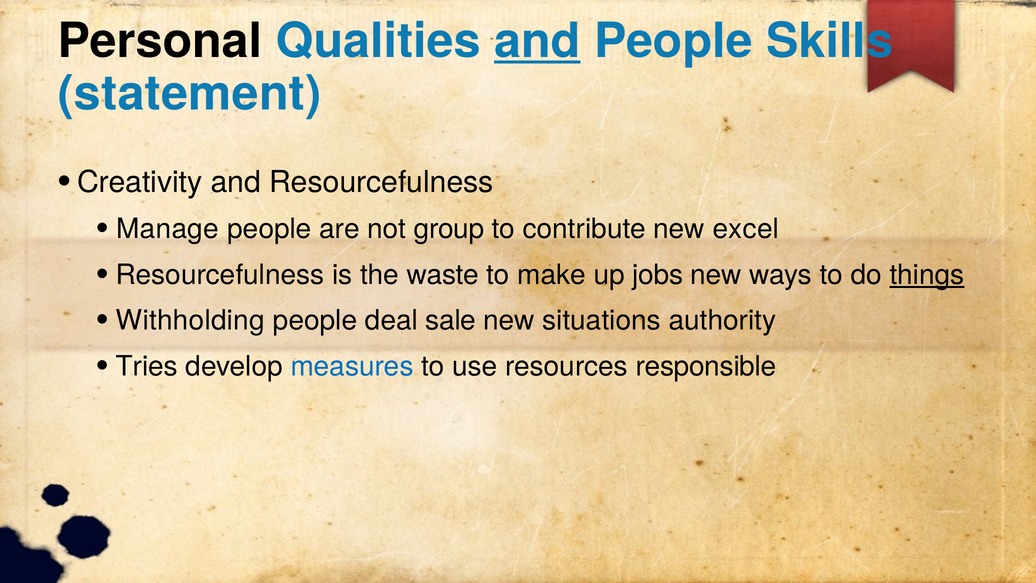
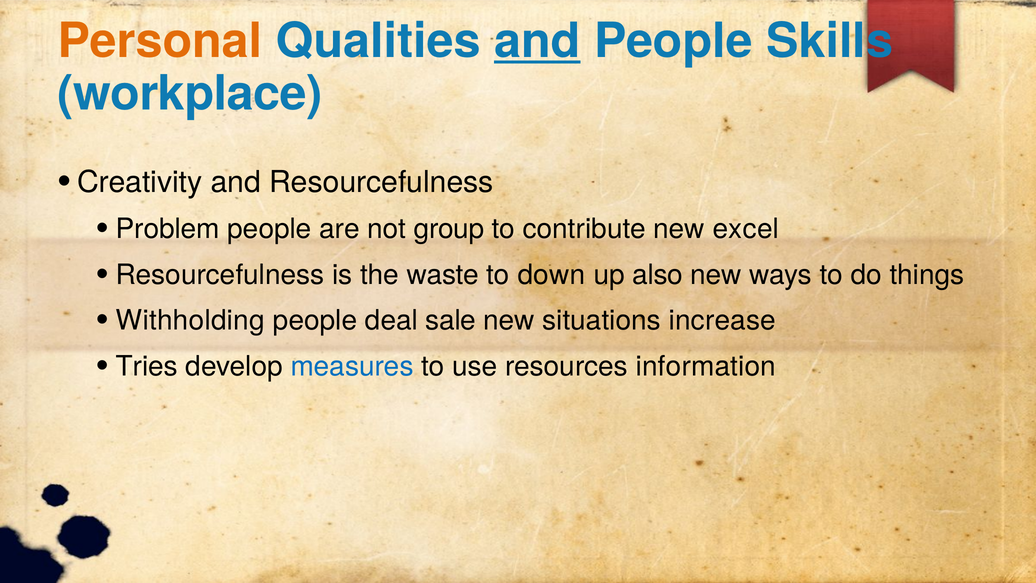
Personal colour: black -> orange (160, 41)
statement: statement -> workplace (190, 94)
Manage: Manage -> Problem (168, 229)
make: make -> down (551, 275)
jobs: jobs -> also (658, 275)
things underline: present -> none (927, 275)
authority: authority -> increase (722, 321)
responsible: responsible -> information (706, 366)
